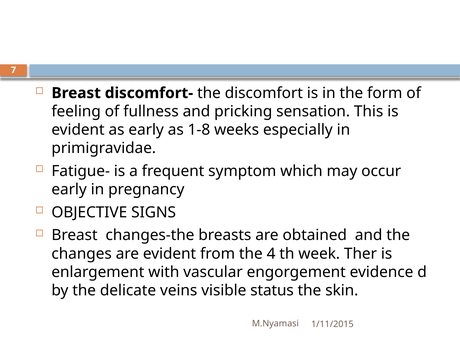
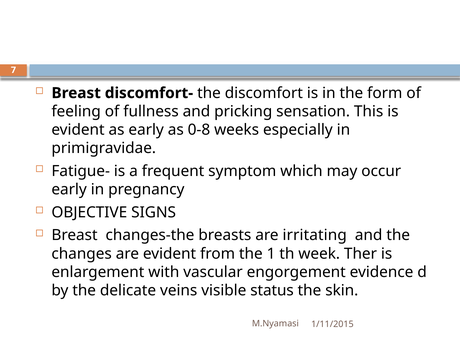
1-8: 1-8 -> 0-8 (199, 130)
obtained: obtained -> irritating (315, 235)
4: 4 -> 1 (271, 254)
